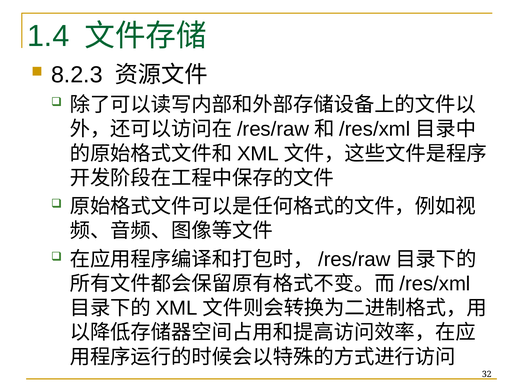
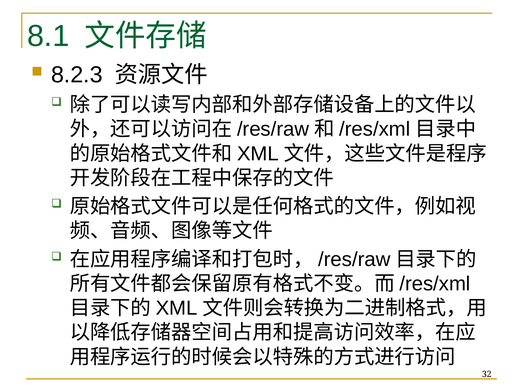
1.4: 1.4 -> 8.1 (48, 36)
